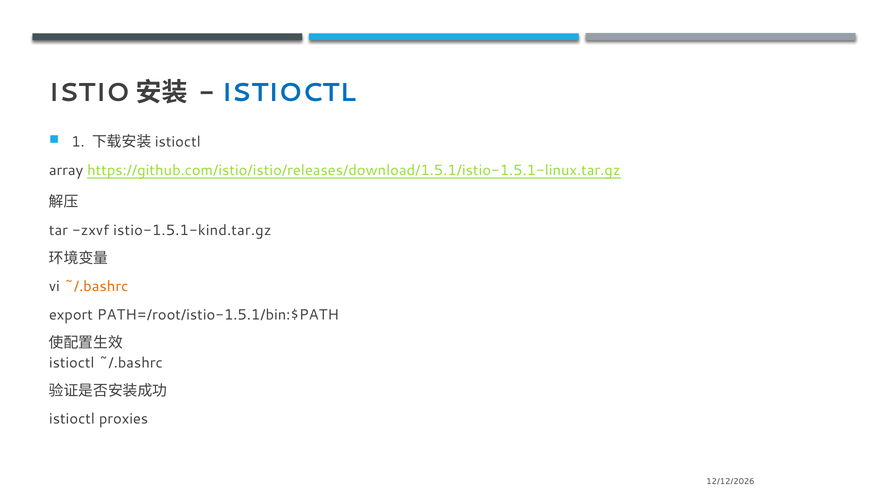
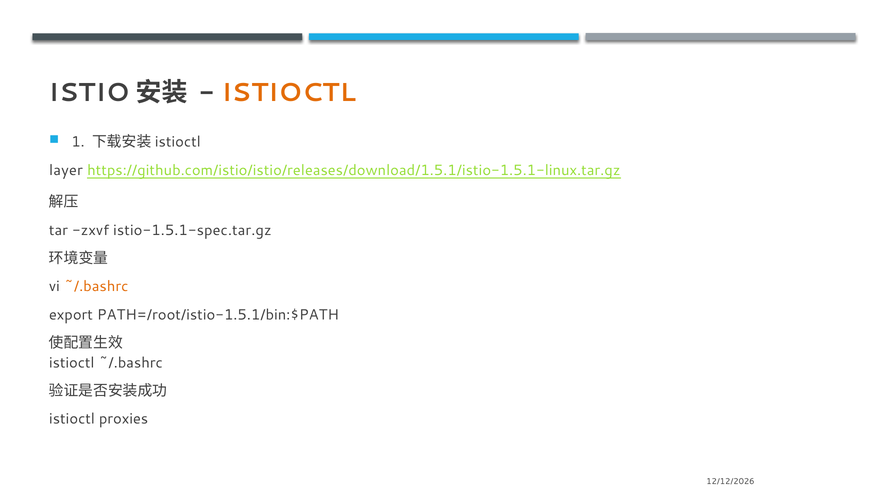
ISTIOCTL colour: blue -> orange (289, 93)
array: array -> layer (66, 170)
istio-1.5.1-kind.tar.gz: istio-1.5.1-kind.tar.gz -> istio-1.5.1-spec.tar.gz (192, 230)
